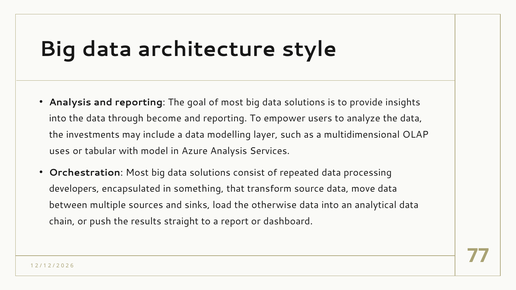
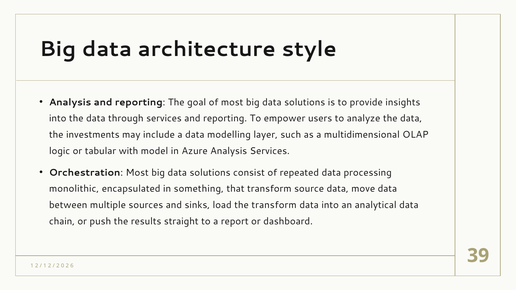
through become: become -> services (164, 119)
uses: uses -> logic (60, 151)
developers: developers -> monolithic (74, 189)
the otherwise: otherwise -> transform (274, 205)
77: 77 -> 39 (478, 256)
